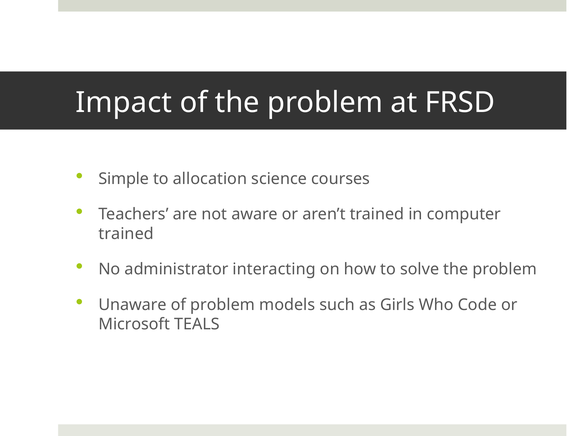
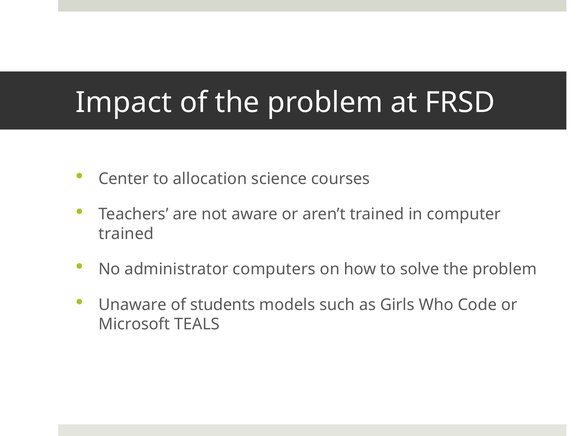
Simple: Simple -> Center (124, 179)
interacting: interacting -> computers (274, 269)
of problem: problem -> students (223, 305)
